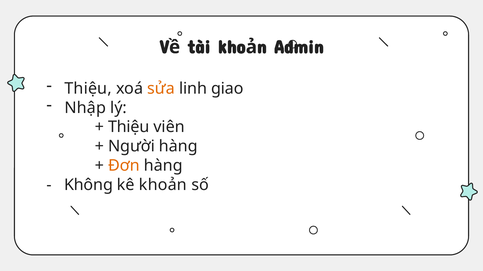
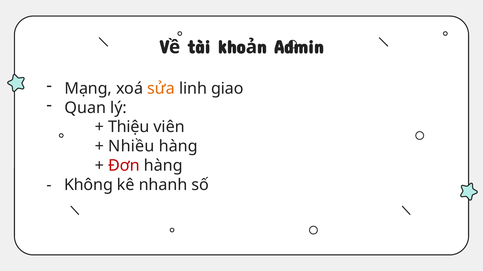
Thiệu: Thiệu -> Mạng (88, 89)
Nhập: Nhập -> Quan (85, 108)
Người: Người -> Nhiều (131, 147)
Đơn colour: orange -> red (124, 166)
khoản: khoản -> nhanh (163, 185)
